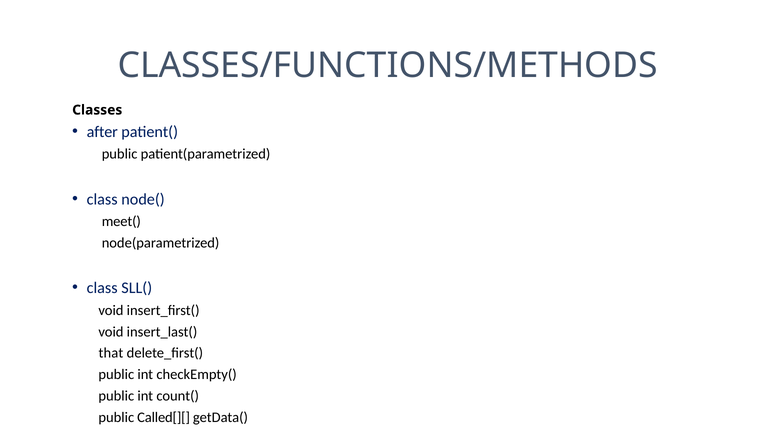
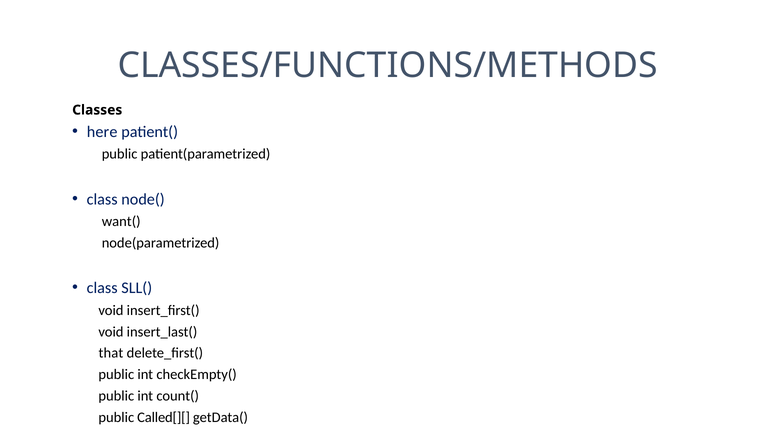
after: after -> here (102, 132)
meet(: meet( -> want( (121, 221)
